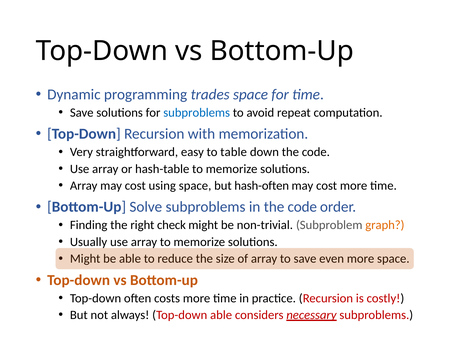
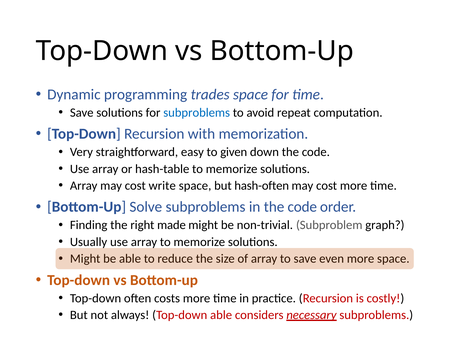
table: table -> given (234, 152)
using: using -> write (162, 186)
check: check -> made (171, 225)
graph colour: orange -> black (385, 225)
